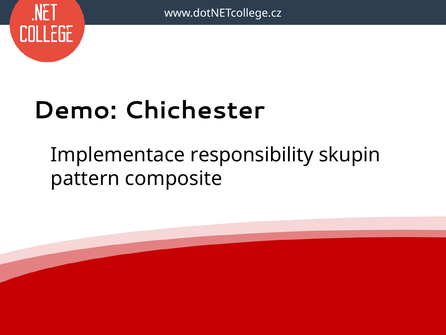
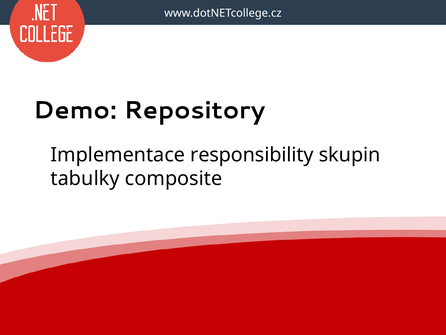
Chichester: Chichester -> Repository (194, 110)
pattern: pattern -> tabulky (85, 178)
